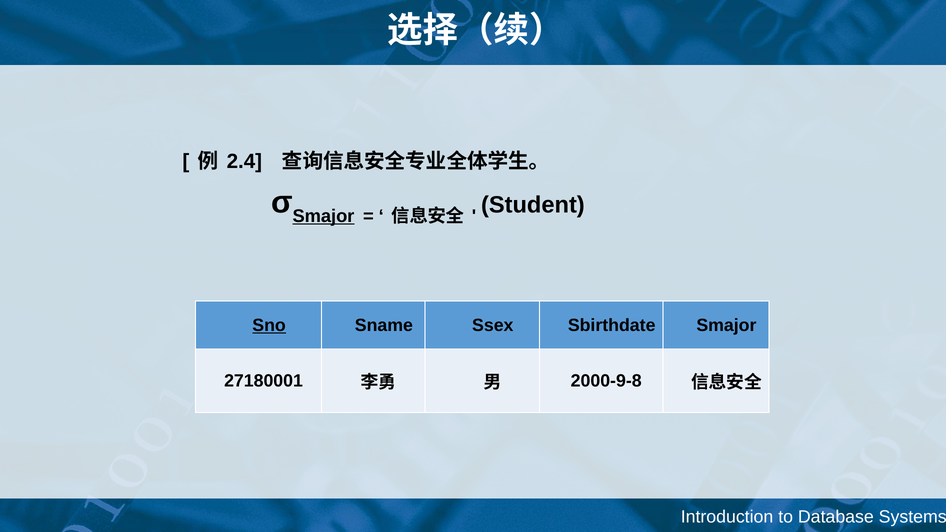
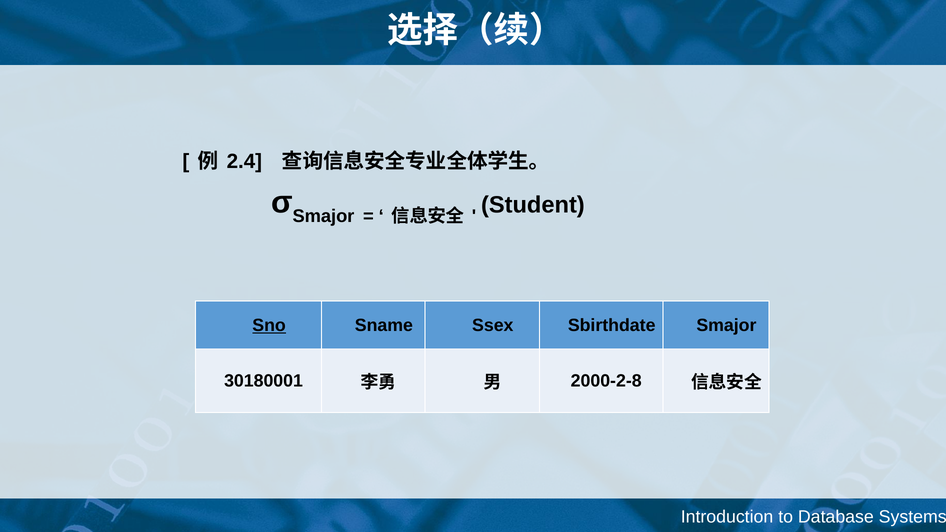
Smajor underline: present -> none (323, 216)
27180001: 27180001 -> 30180001 (264, 381)
2000-9-8: 2000-9-8 -> 2000-2-8 (606, 381)
